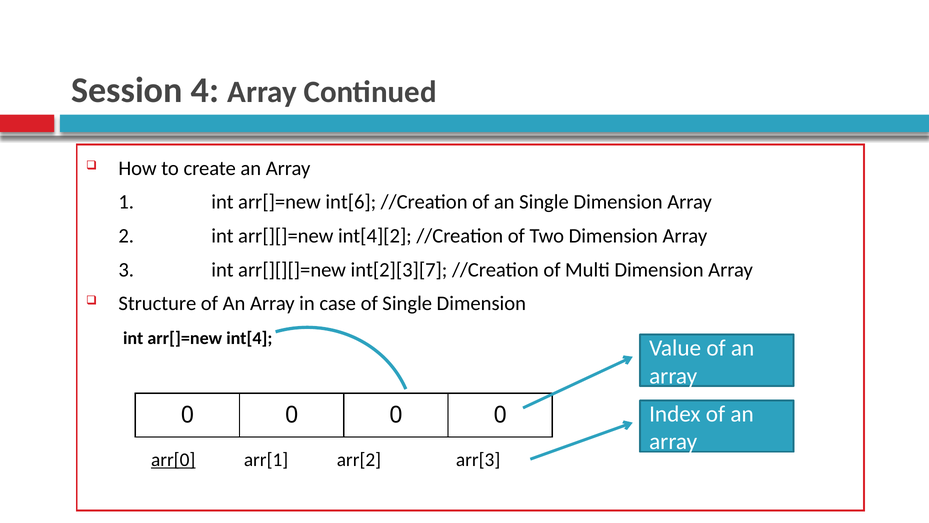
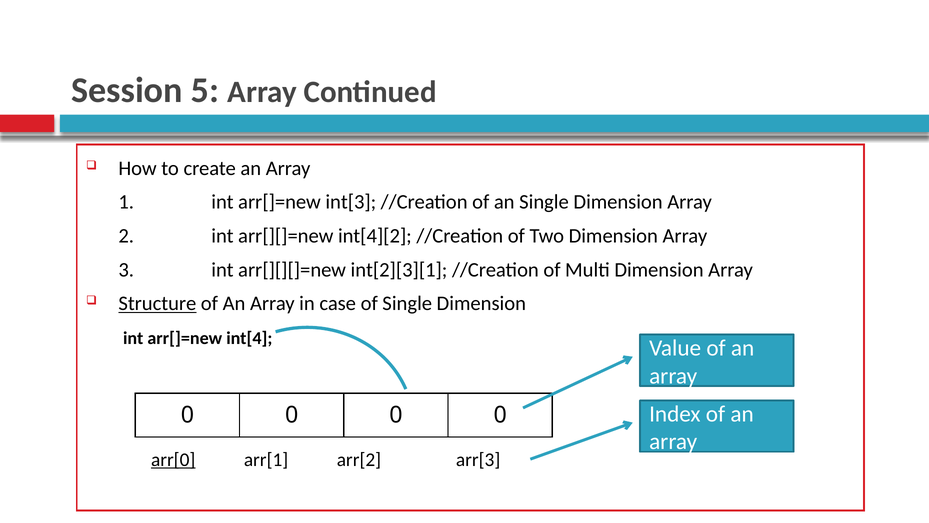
4: 4 -> 5 (205, 90)
int[6: int[6 -> int[3 (351, 202)
int[2][3][7: int[2][3][7 -> int[2][3][1 (399, 269)
Structure underline: none -> present (157, 303)
